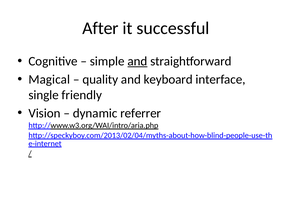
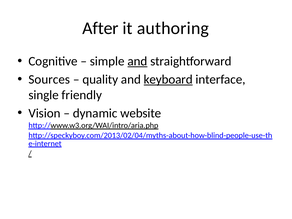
successful: successful -> authoring (173, 28)
Magical: Magical -> Sources (49, 79)
keyboard underline: none -> present (168, 79)
referrer: referrer -> website (141, 113)
